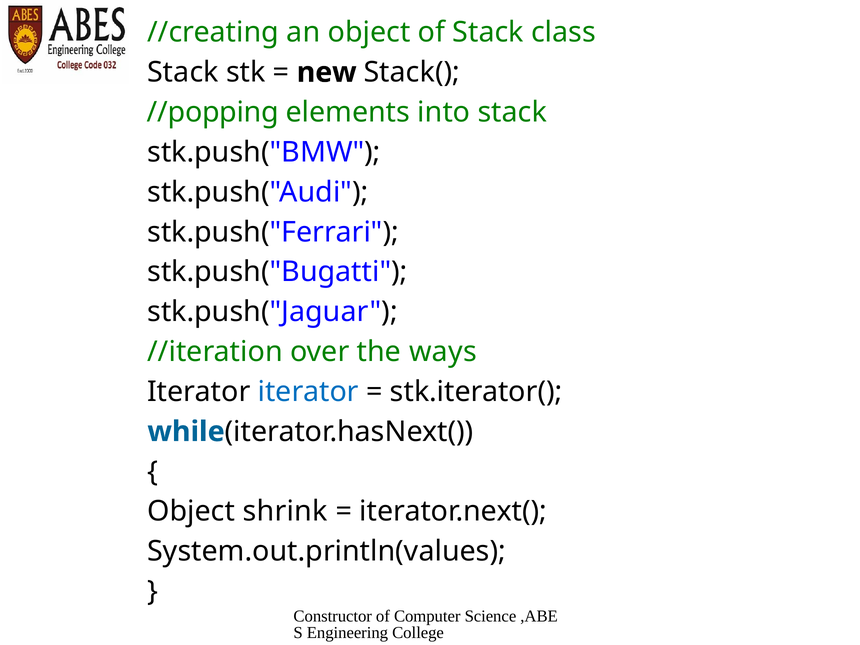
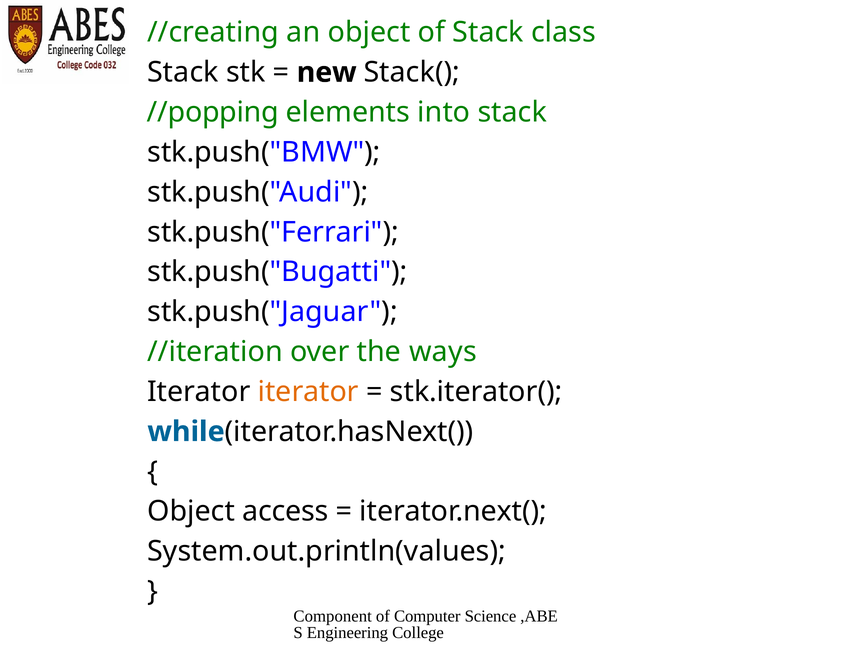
iterator colour: blue -> orange (308, 392)
shrink: shrink -> access (285, 511)
Constructor: Constructor -> Component (333, 616)
